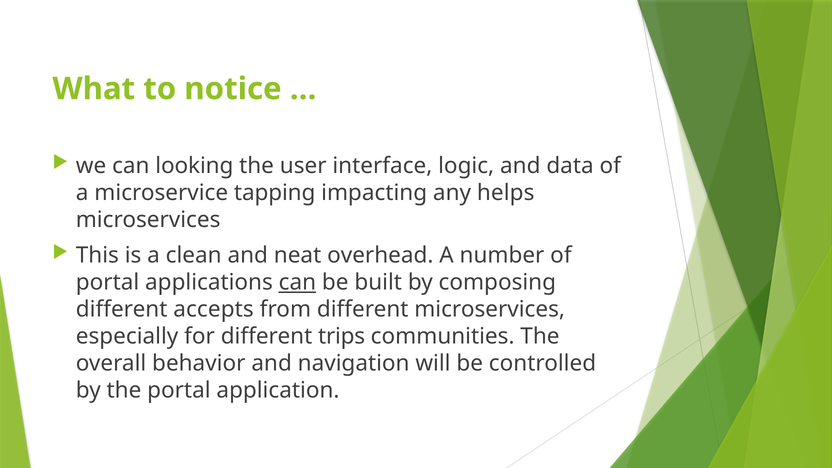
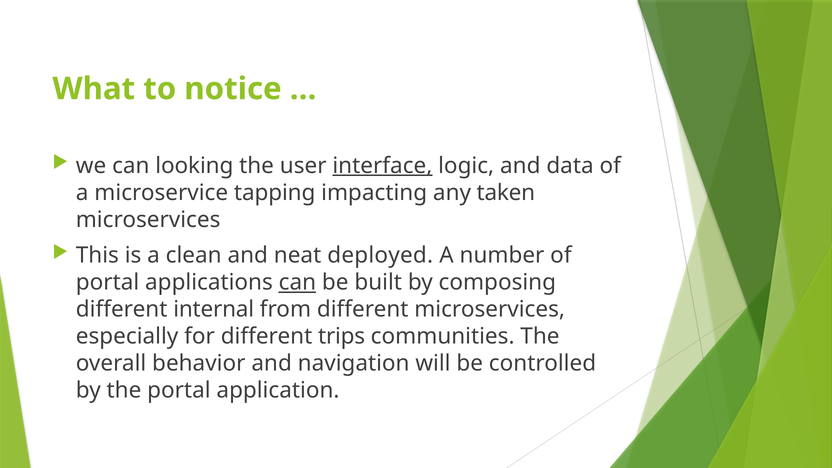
interface underline: none -> present (382, 166)
helps: helps -> taken (506, 193)
overhead: overhead -> deployed (380, 255)
accepts: accepts -> internal (214, 309)
